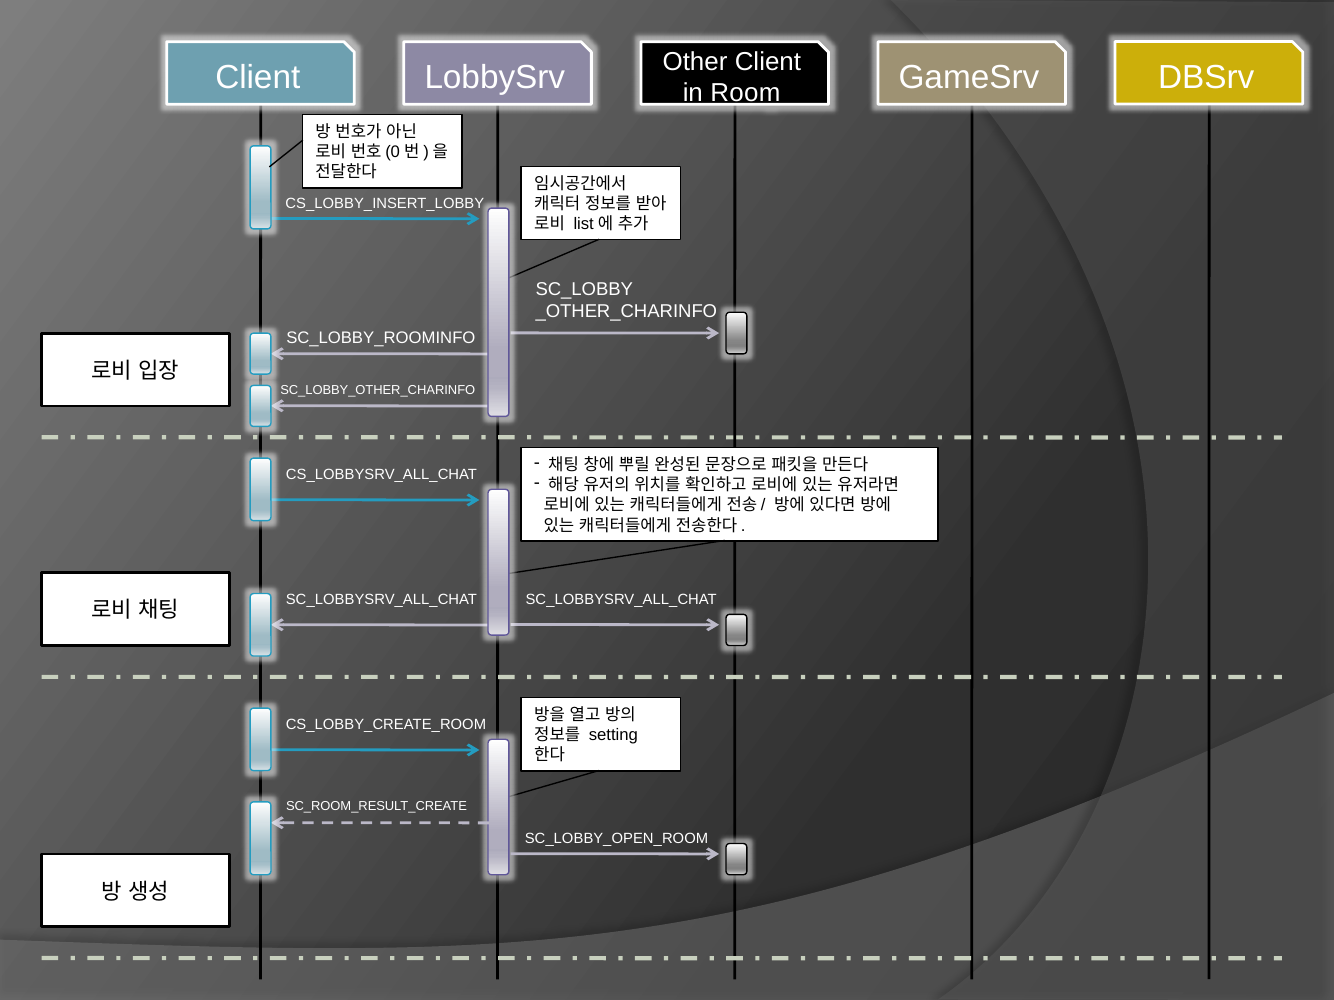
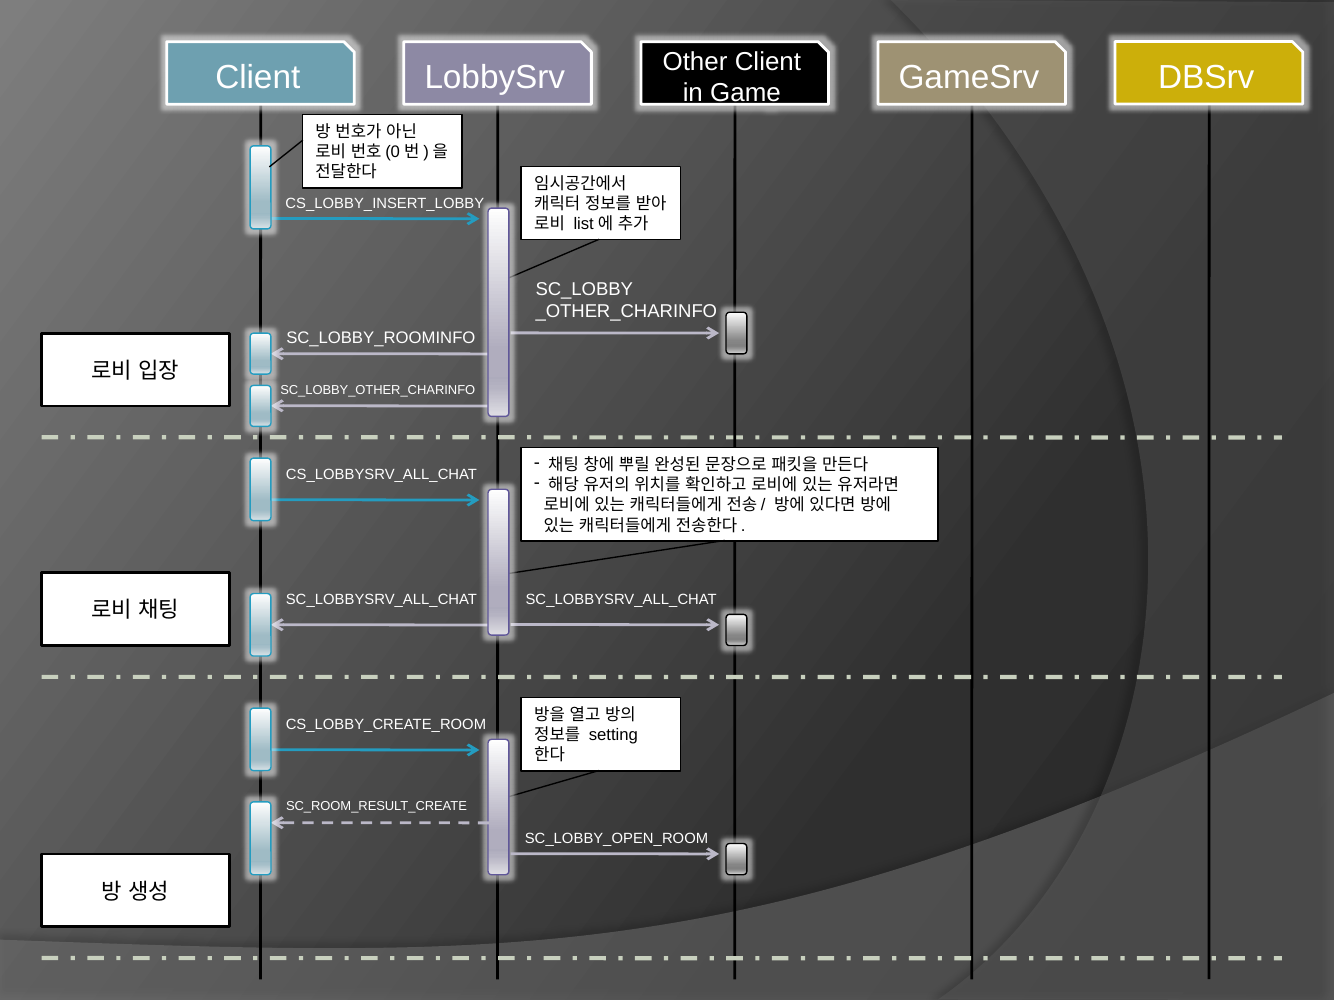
Room: Room -> Game (746, 93)
